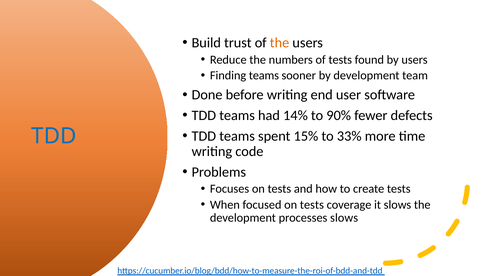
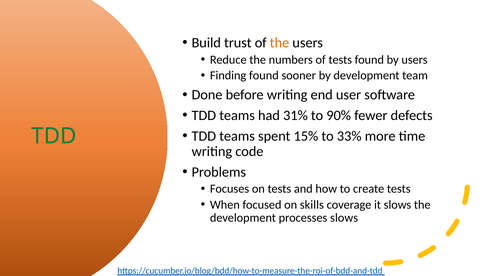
Finding teams: teams -> found (264, 75)
14%: 14% -> 31% (295, 115)
TDD colour: blue -> green (54, 136)
focused on tests: tests -> skills (312, 204)
